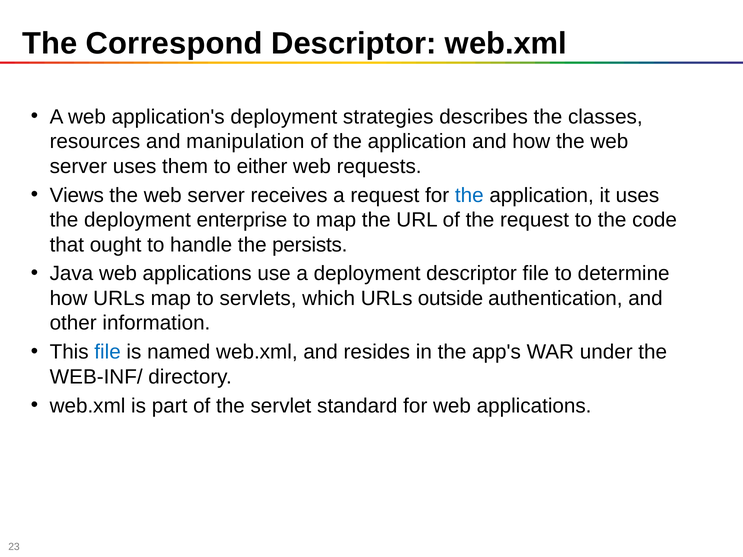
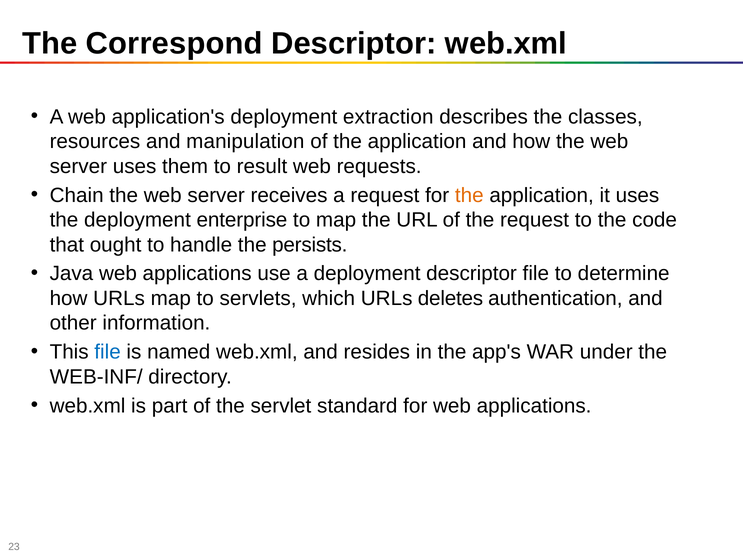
strategies: strategies -> extraction (388, 117)
either: either -> result (262, 166)
Views: Views -> Chain (77, 195)
the colour: blue -> orange (469, 195)
outside: outside -> deletes (450, 299)
